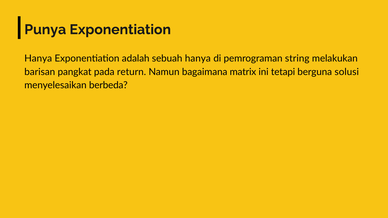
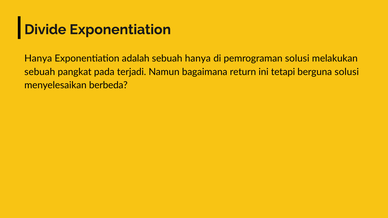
Punya: Punya -> Divide (45, 30)
pemrograman string: string -> solusi (297, 59)
barisan: barisan -> sebuah (40, 72)
return: return -> terjadi (132, 72)
matrix: matrix -> return (243, 72)
